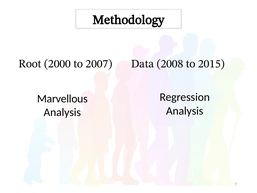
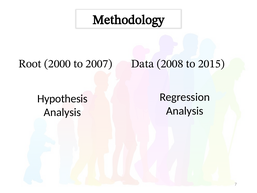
Marvellous: Marvellous -> Hypothesis (62, 99)
